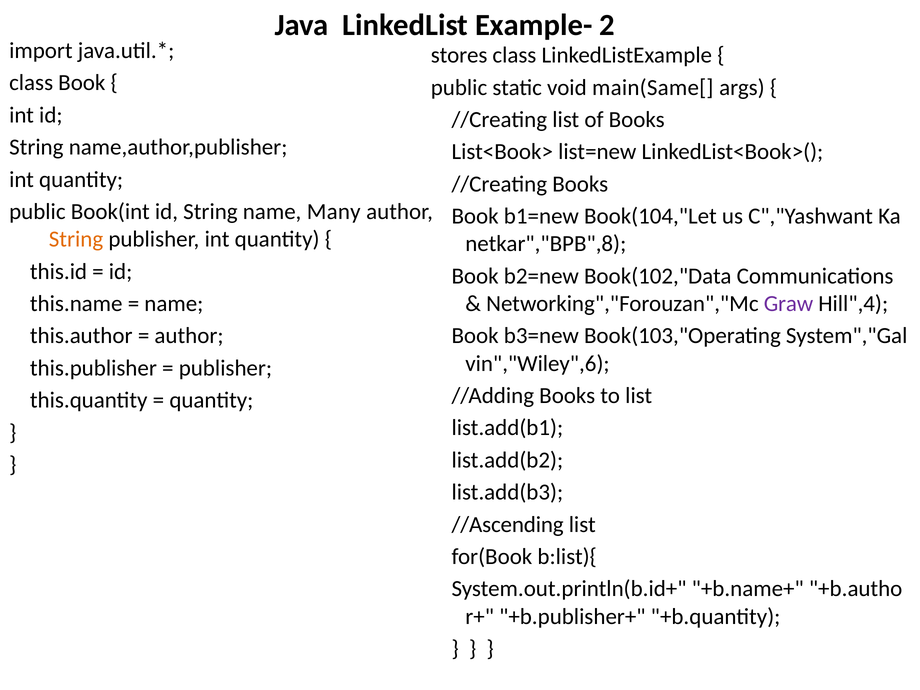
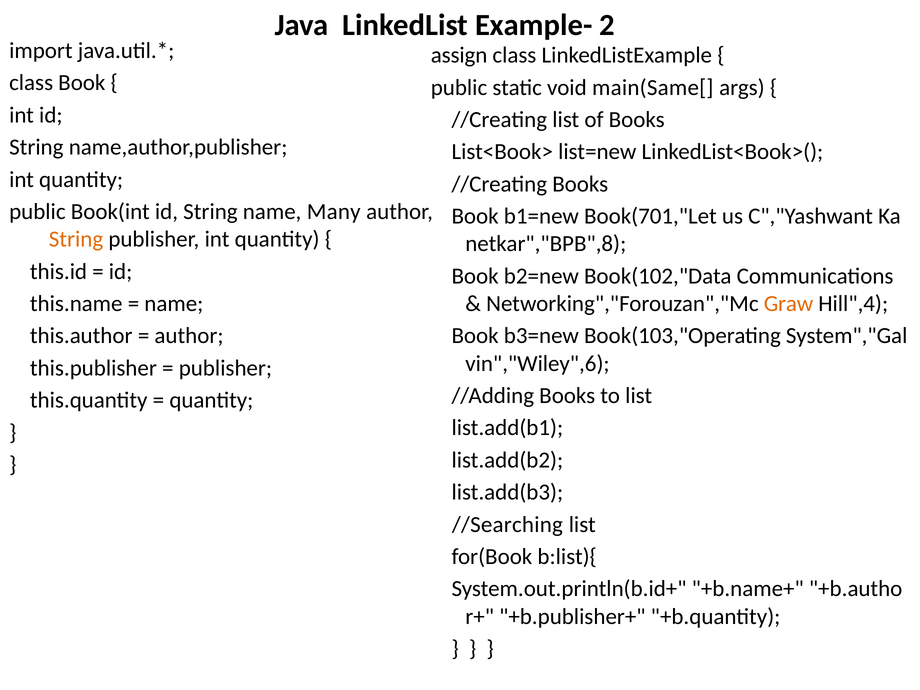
stores: stores -> assign (459, 55)
Book(104,"Let: Book(104,"Let -> Book(701,"Let (650, 216)
Graw colour: purple -> orange (789, 304)
//Ascending: //Ascending -> //Searching (507, 524)
